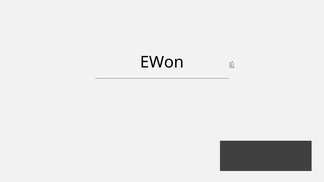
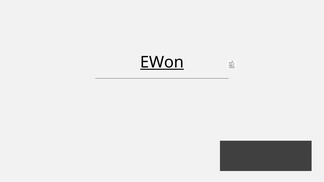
EWon underline: none -> present (162, 62)
